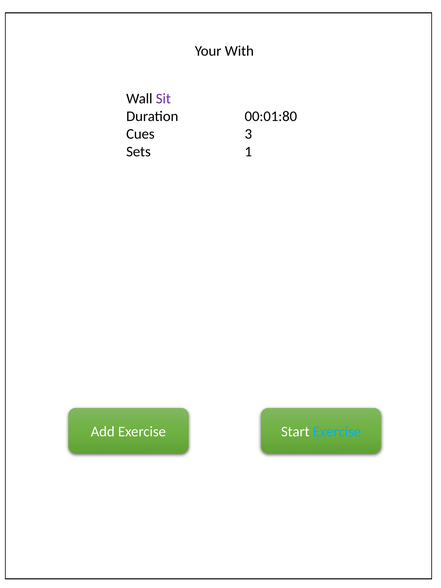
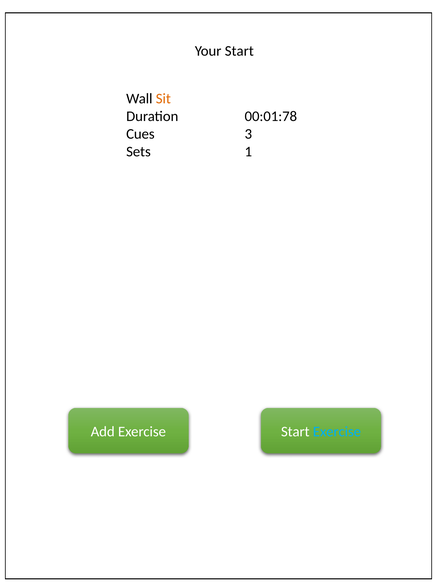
Your With: With -> Start (239, 51)
Sit colour: purple -> orange (163, 99)
00:01:80: 00:01:80 -> 00:01:78 (271, 116)
